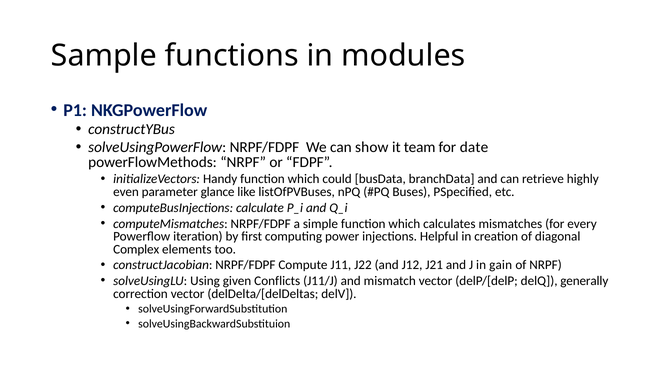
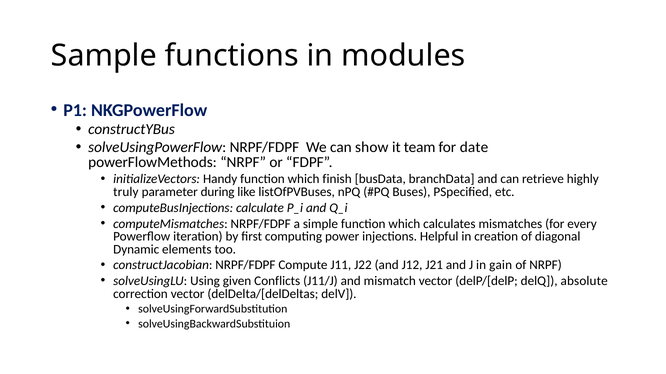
could: could -> finish (337, 179)
even: even -> truly (126, 192)
glance: glance -> during (218, 192)
Complex: Complex -> Dynamic (136, 250)
generally: generally -> absolute (584, 281)
